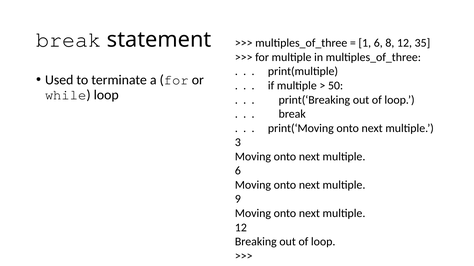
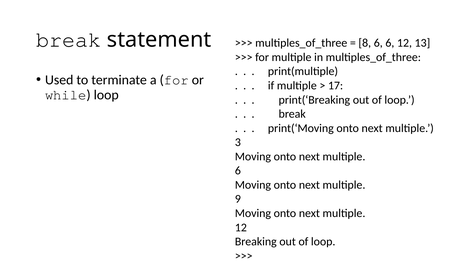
1: 1 -> 8 (365, 43)
6 8: 8 -> 6 (390, 43)
35: 35 -> 13 (422, 43)
50: 50 -> 17 (336, 86)
